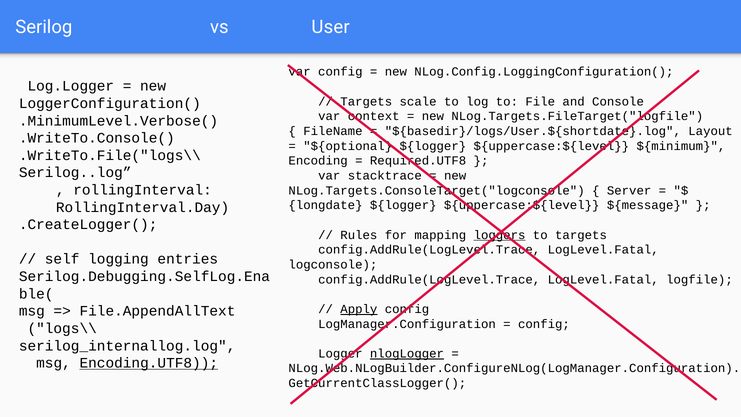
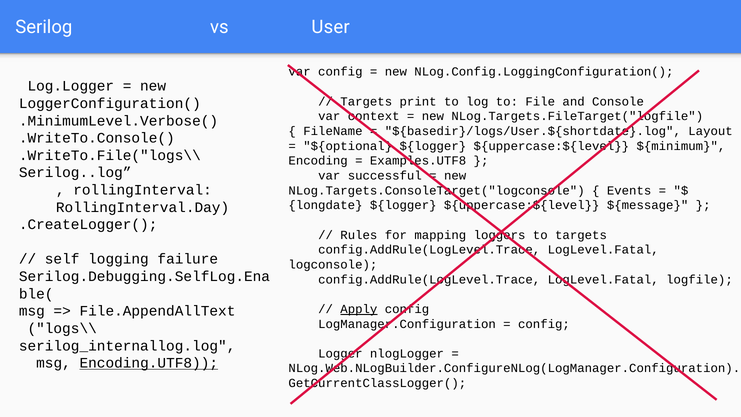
scale: scale -> print (418, 102)
Required.UTF8: Required.UTF8 -> Examples.UTF8 (418, 161)
stacktrace: stacktrace -> successful (385, 176)
Server: Server -> Events (629, 190)
loggers underline: present -> none (500, 235)
entries: entries -> failure (188, 259)
nlogLogger underline: present -> none (407, 353)
